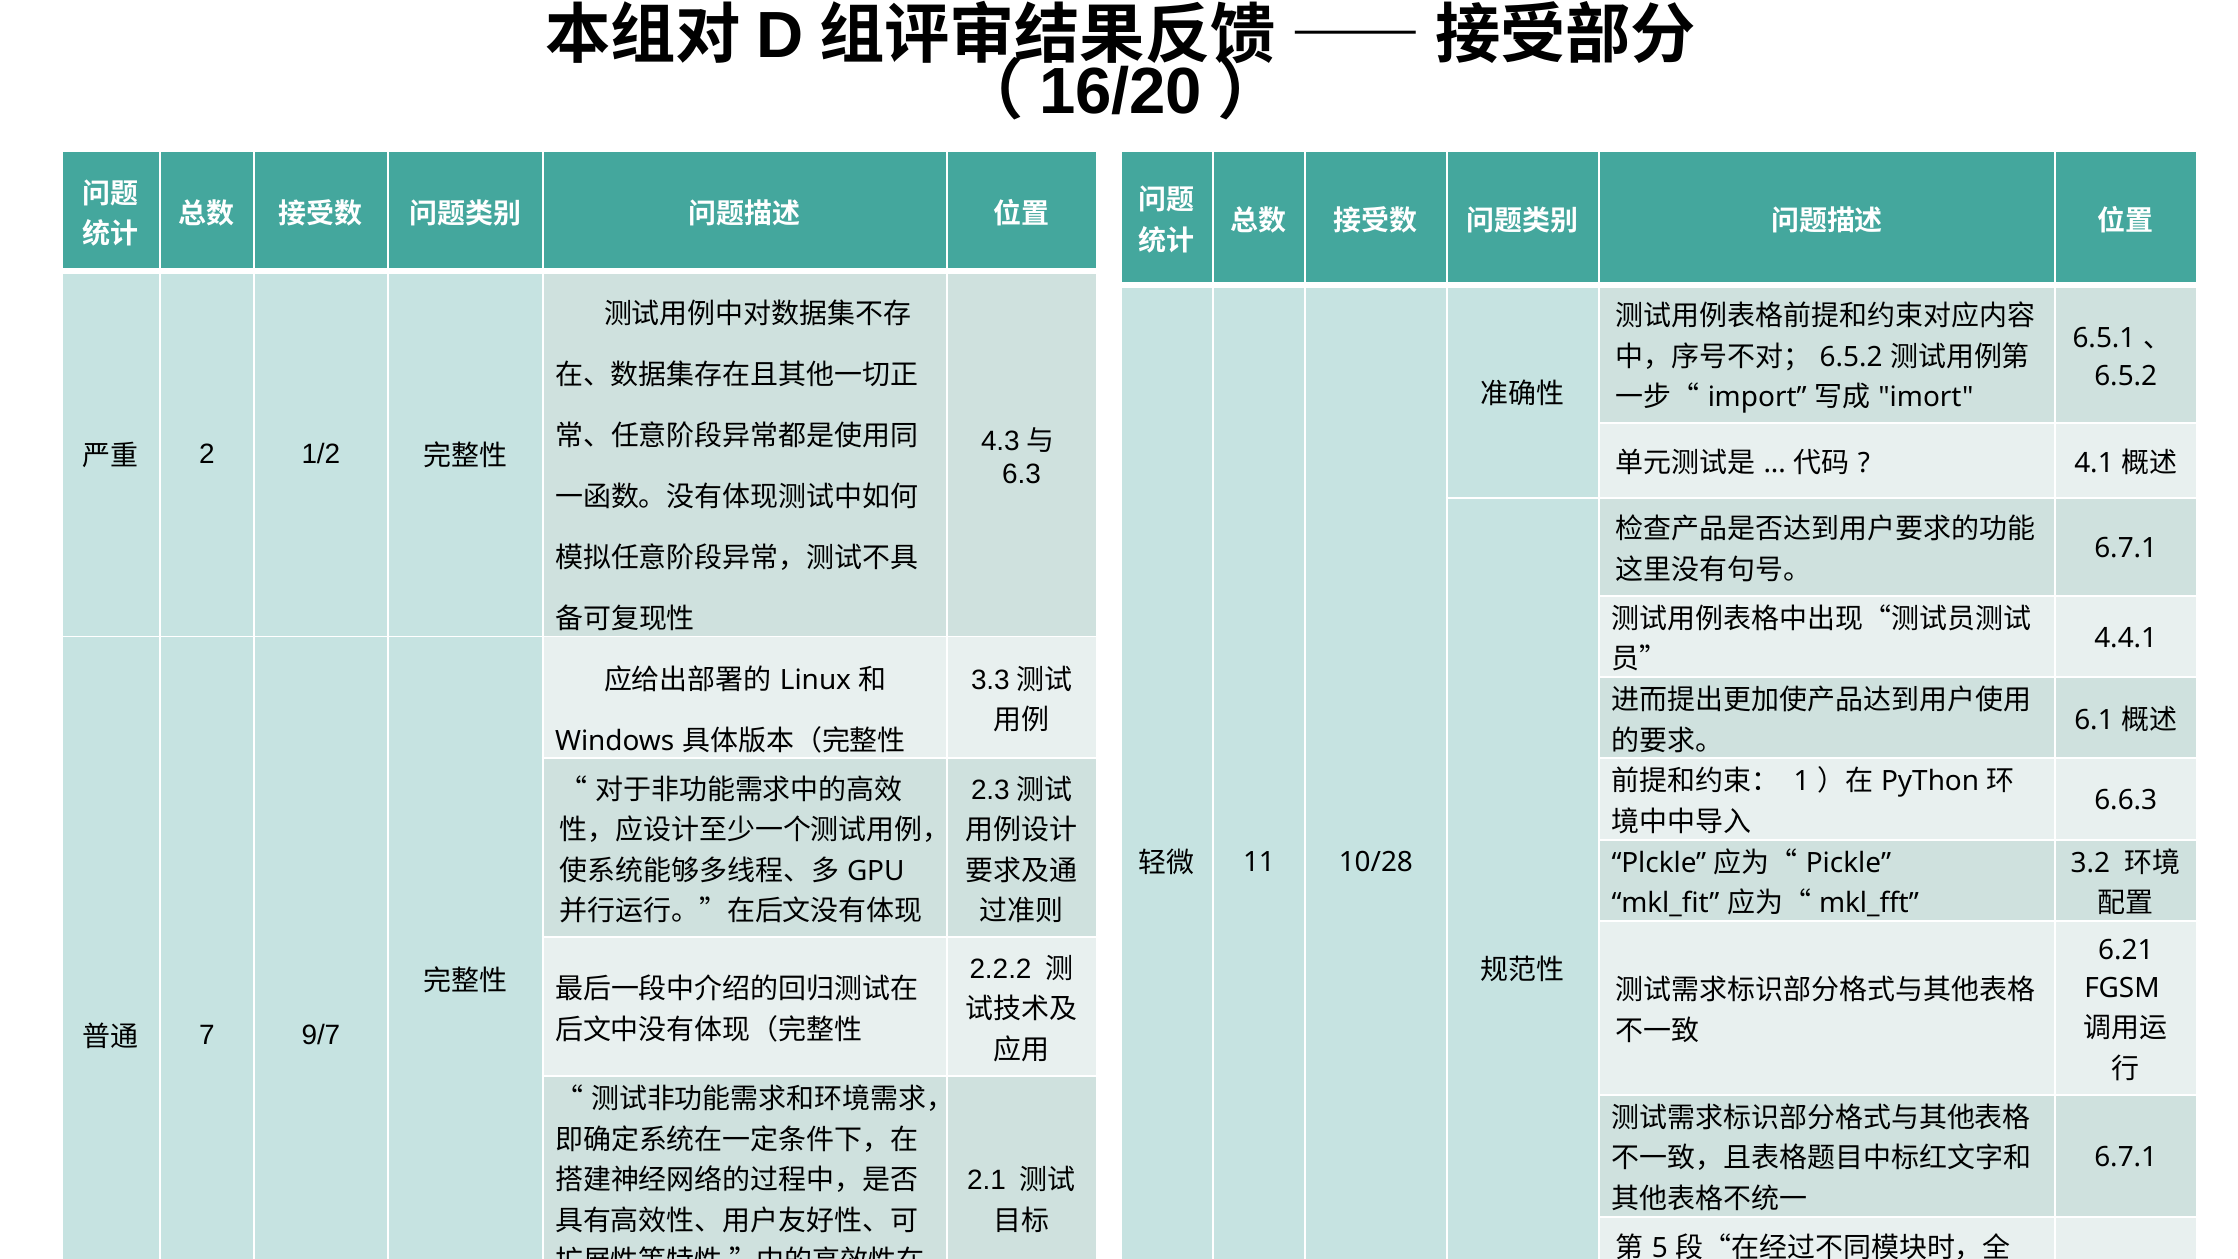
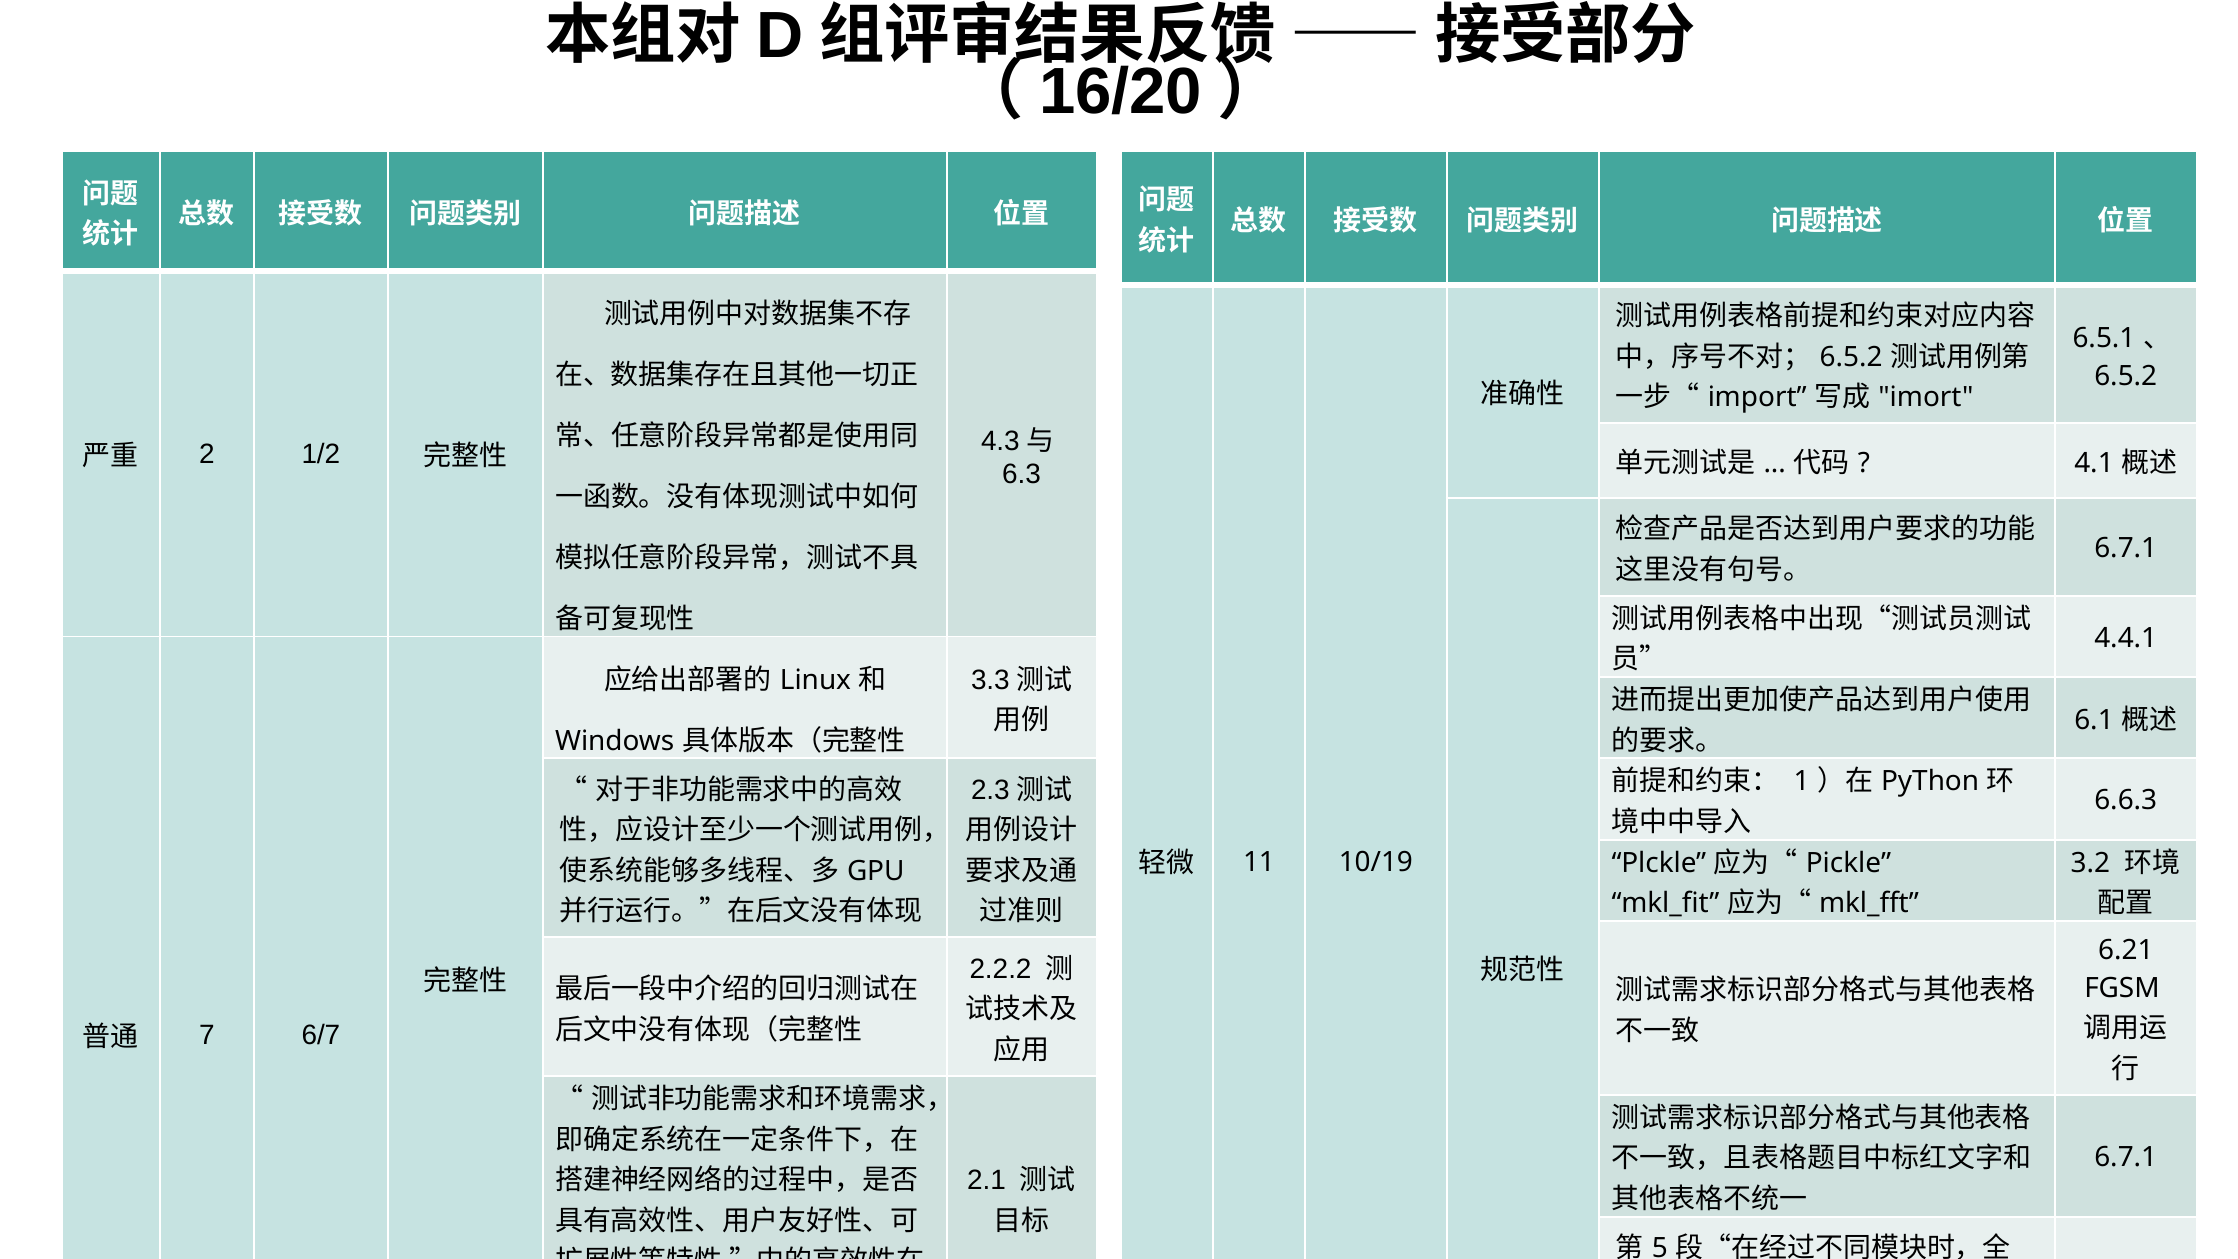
10/28: 10/28 -> 10/19 (1376, 862)
9/7: 9/7 -> 6/7 (321, 1035)
